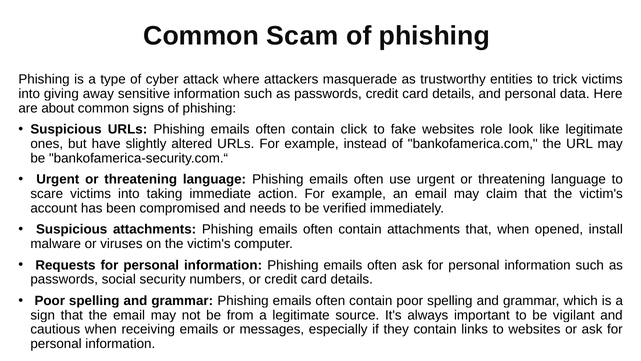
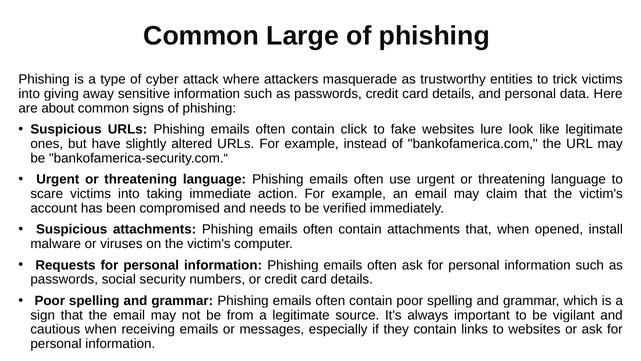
Scam: Scam -> Large (303, 36)
role: role -> lure (492, 129)
